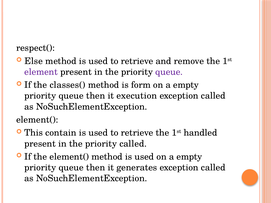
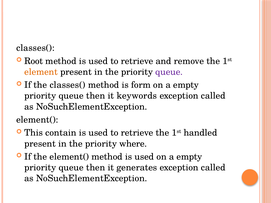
respect(: respect( -> classes( (35, 48)
Else: Else -> Root (34, 61)
element colour: purple -> orange (41, 72)
execution: execution -> keywords (137, 96)
priority called: called -> where (133, 144)
